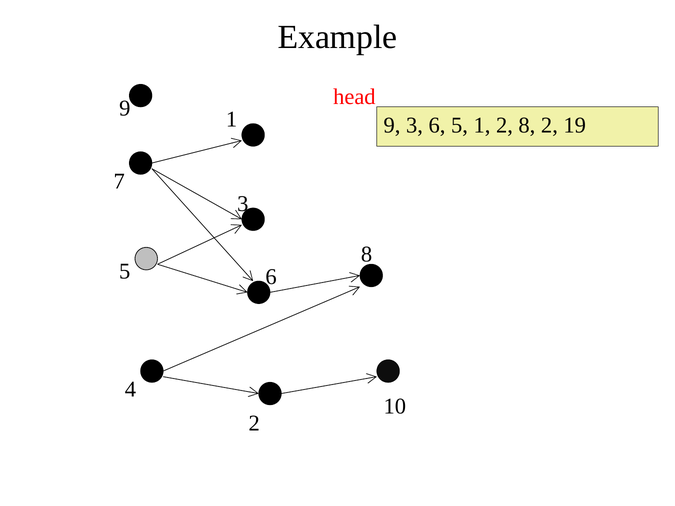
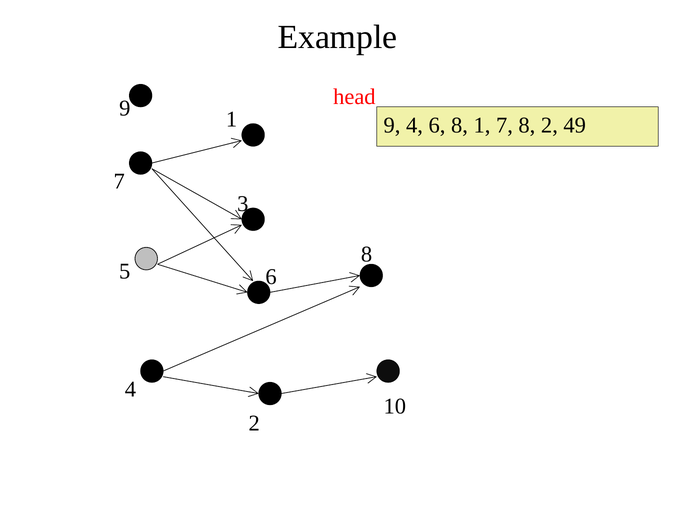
9 3: 3 -> 4 (414, 125)
5: 5 -> 8 (459, 125)
2: 2 -> 7 (504, 125)
19: 19 -> 49 (575, 125)
